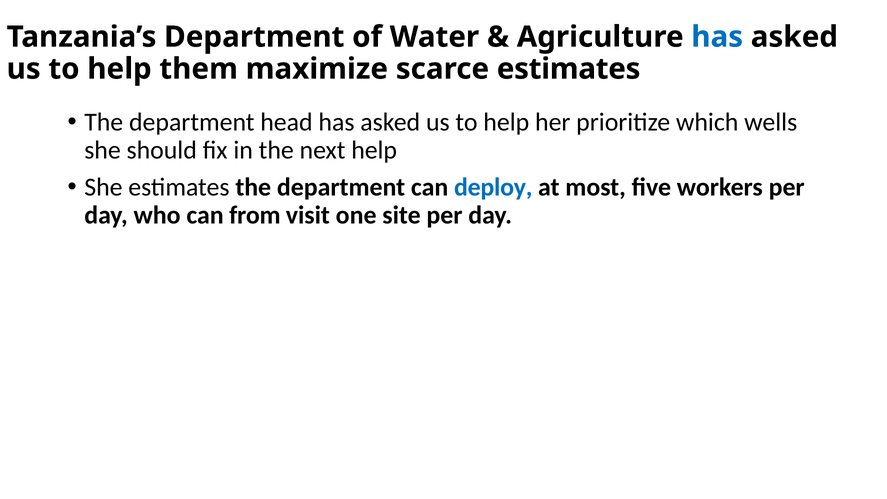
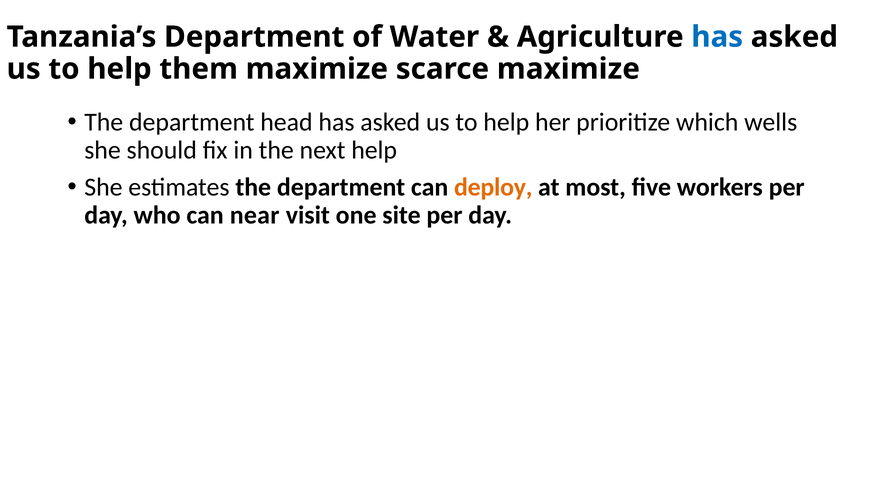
scarce estimates: estimates -> maximize (568, 69)
deploy colour: blue -> orange (493, 187)
from: from -> near (255, 215)
